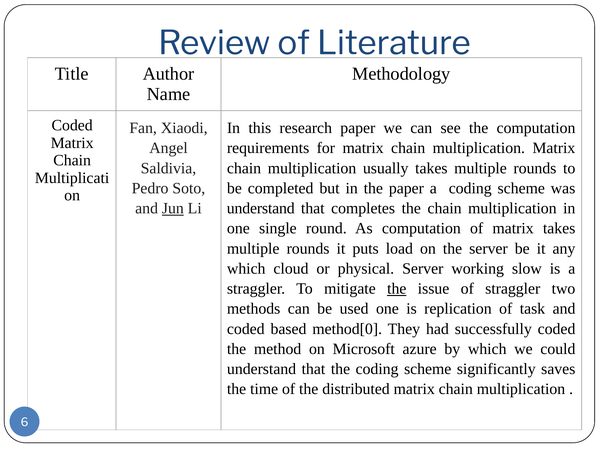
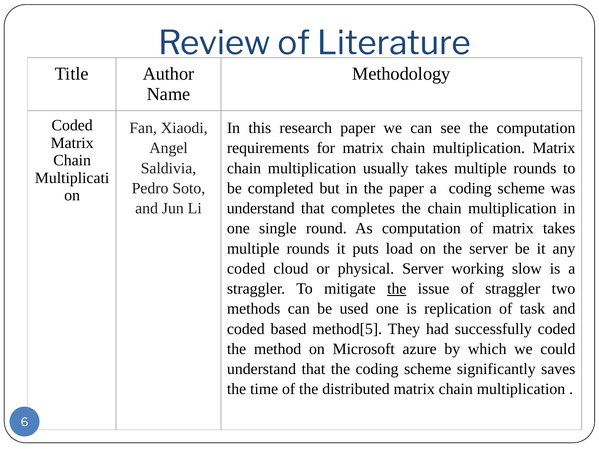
Jun underline: present -> none (173, 208)
which: which -> coded (246, 269)
method[0: method[0 -> method[5 (347, 329)
